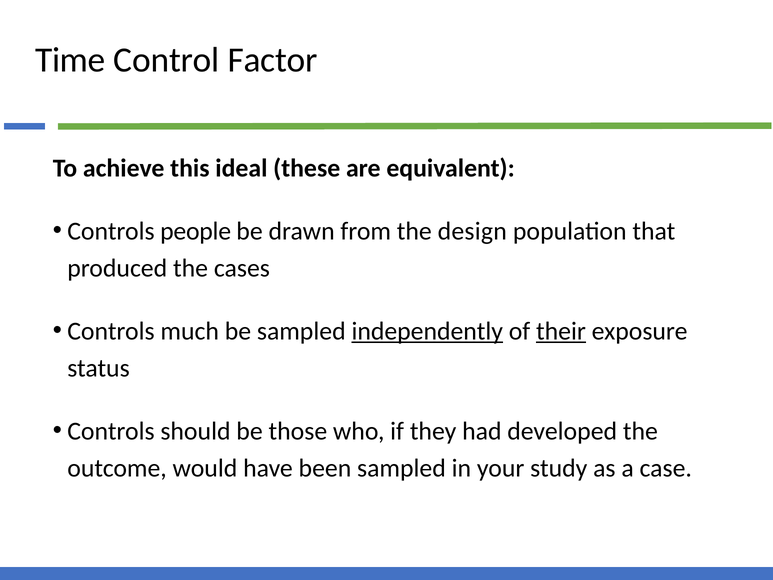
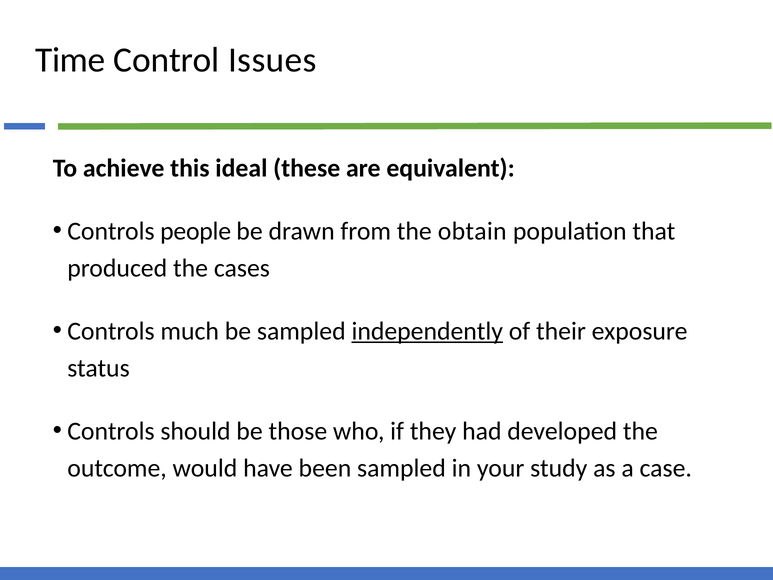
Factor: Factor -> Issues (272, 60)
design: design -> obtain (472, 231)
their underline: present -> none (561, 331)
